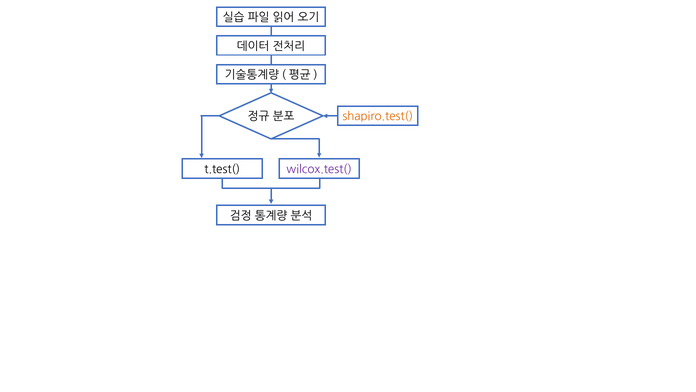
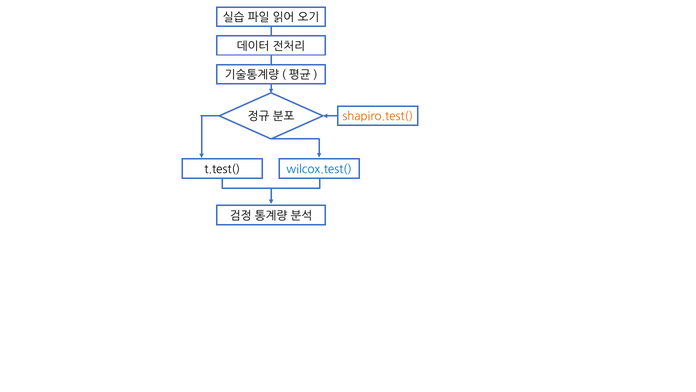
wilcox.test( colour: purple -> blue (319, 169)
